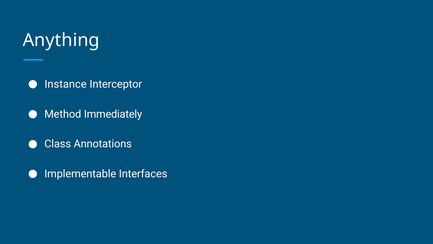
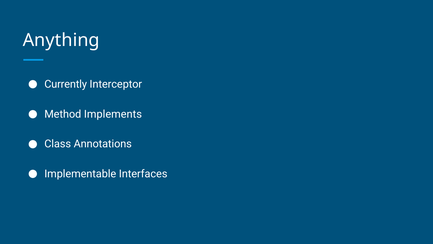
Instance: Instance -> Currently (66, 84)
Immediately: Immediately -> Implements (113, 114)
